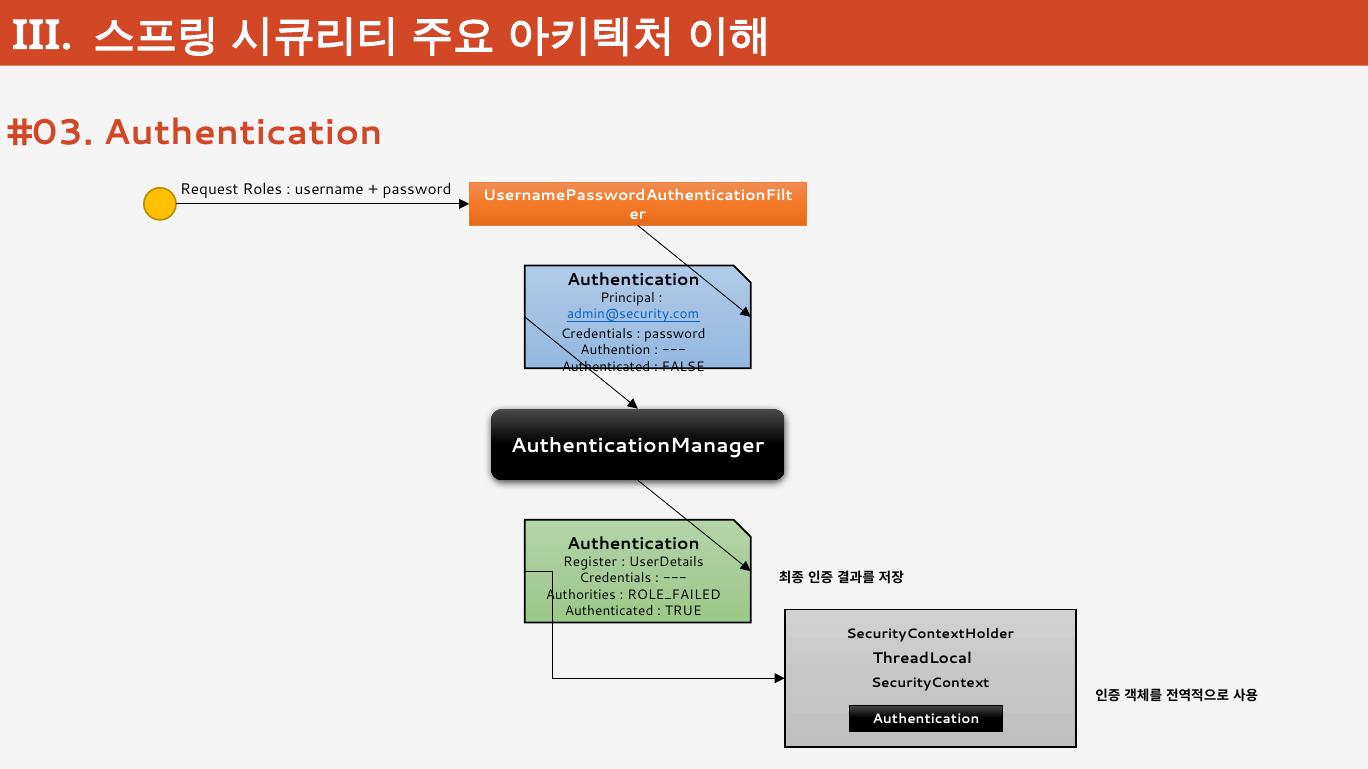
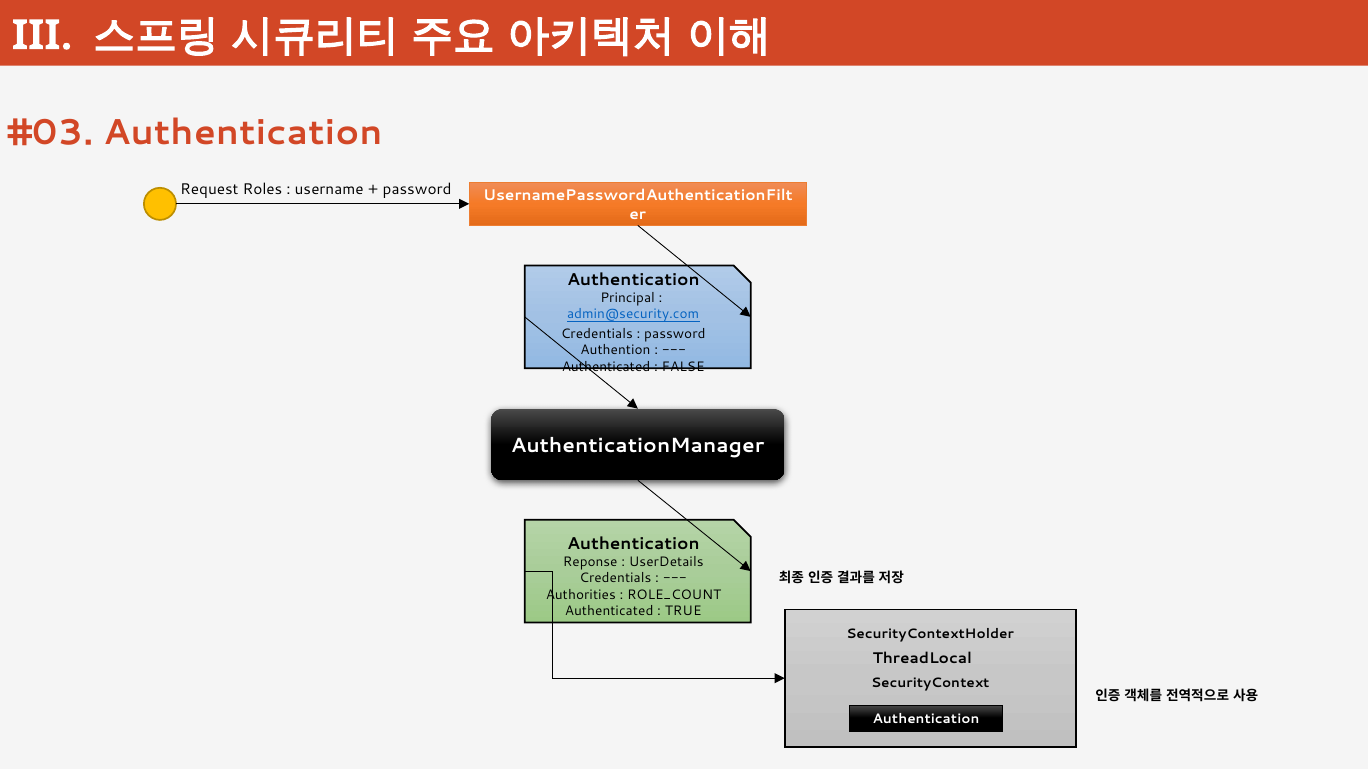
Register: Register -> Reponse (590, 562)
ROLE_FAILED: ROLE_FAILED -> ROLE_COUNT (674, 595)
